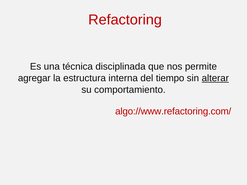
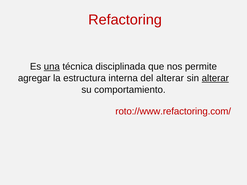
una underline: none -> present (52, 67)
del tiempo: tiempo -> alterar (170, 78)
algo://www.refactoring.com/: algo://www.refactoring.com/ -> roto://www.refactoring.com/ (173, 111)
